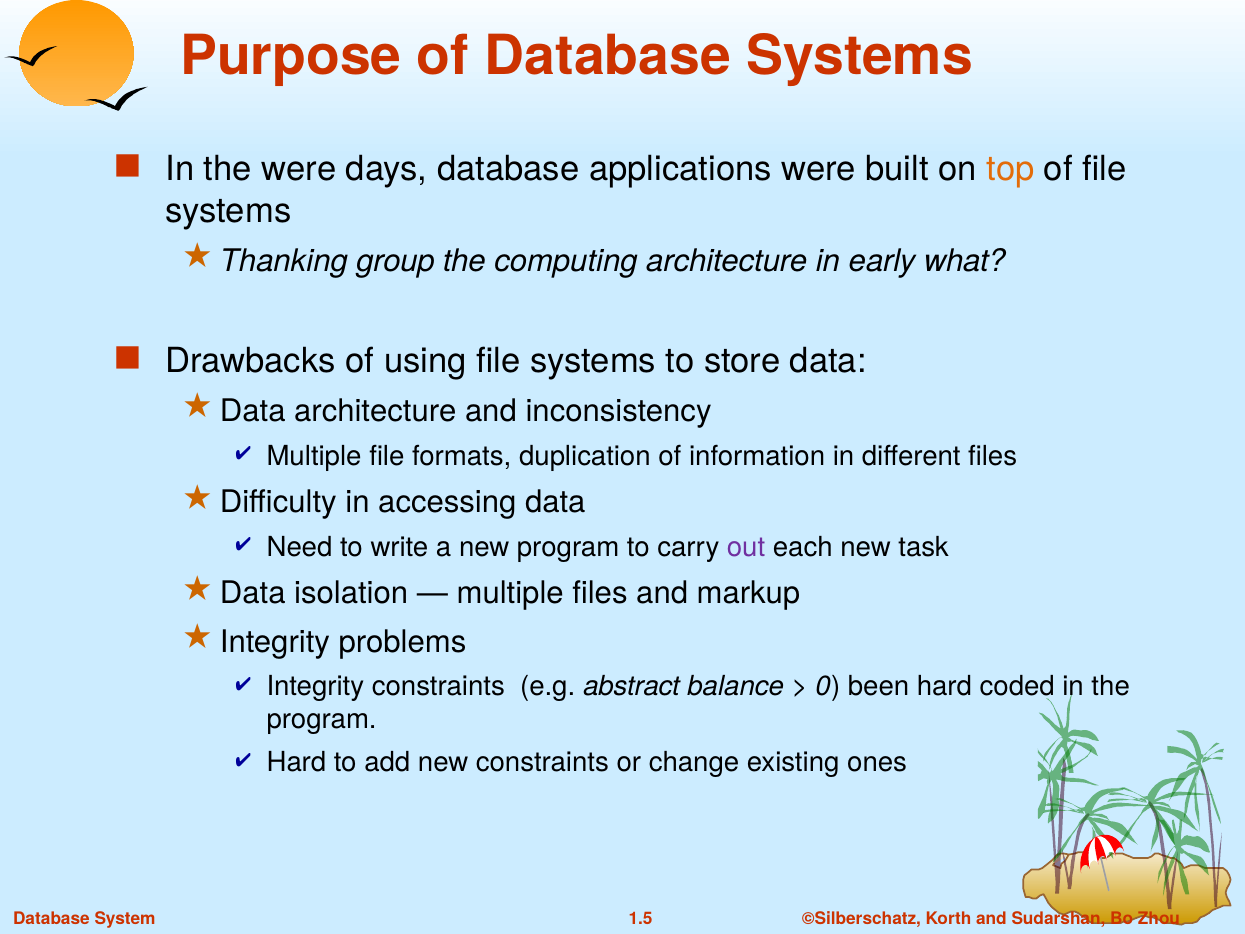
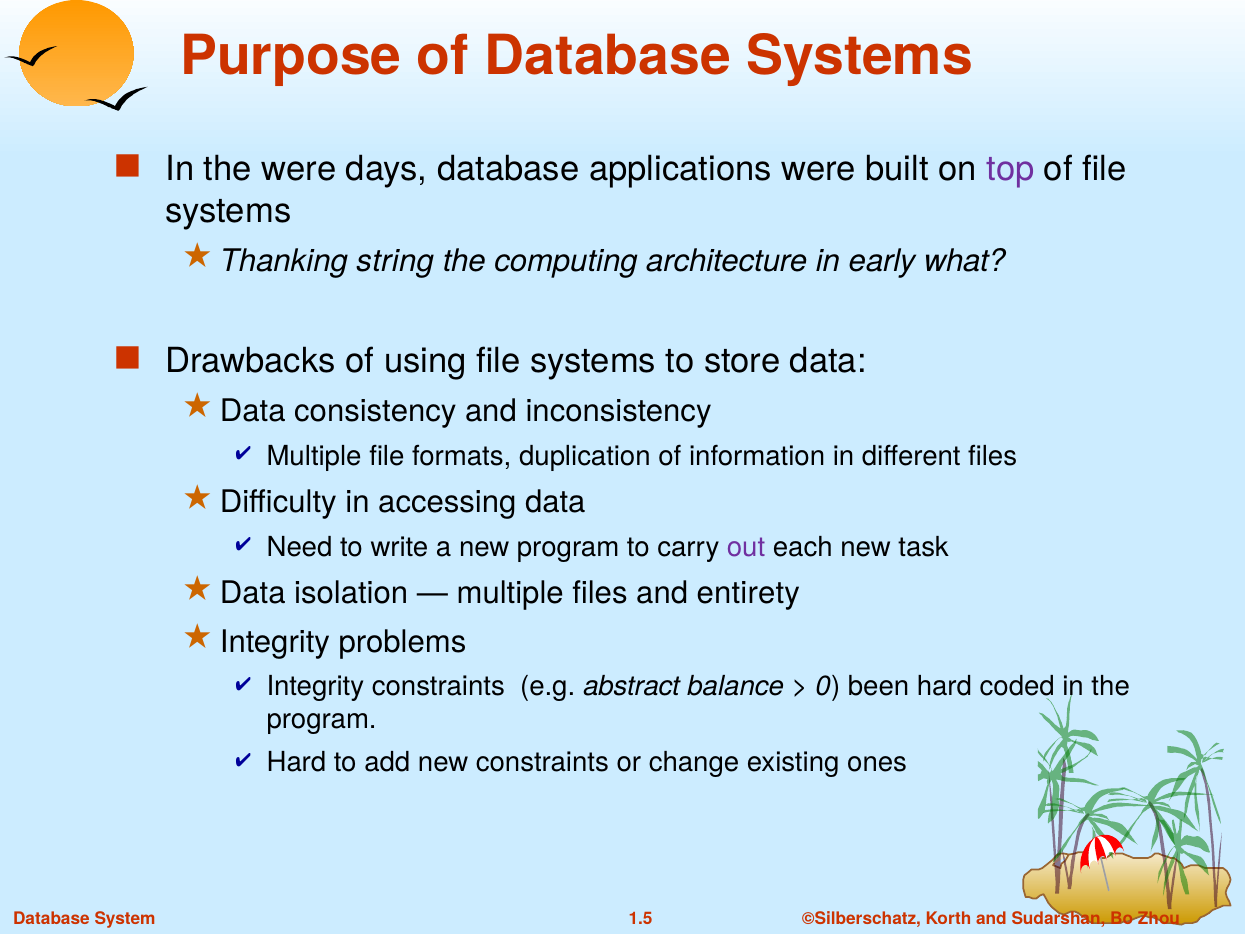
top colour: orange -> purple (1011, 169)
group: group -> string (395, 261)
Data architecture: architecture -> consistency (375, 411)
markup: markup -> entirety (748, 593)
